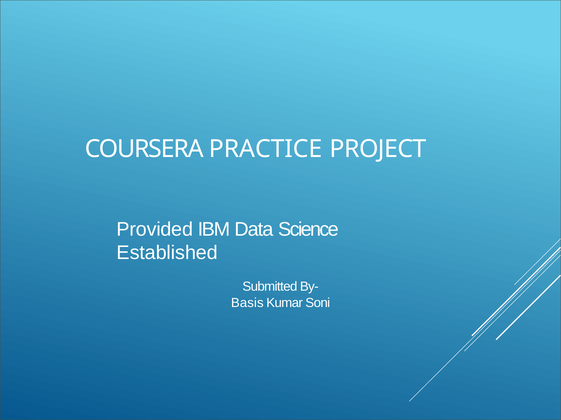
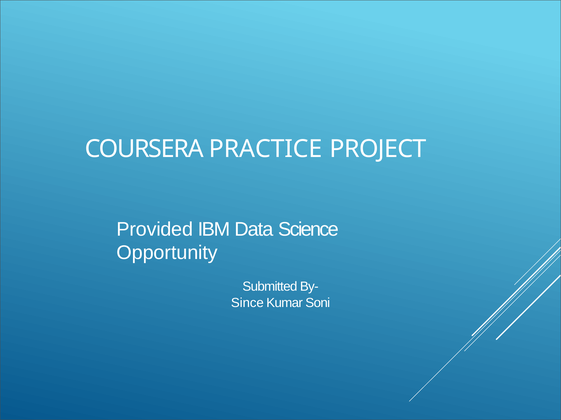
Established: Established -> Opportunity (167, 253)
Basis: Basis -> Since (247, 303)
